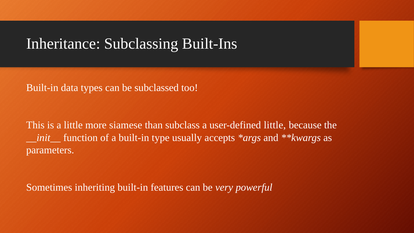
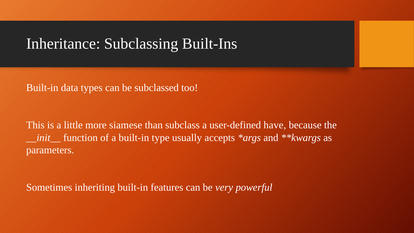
user-defined little: little -> have (275, 125)
